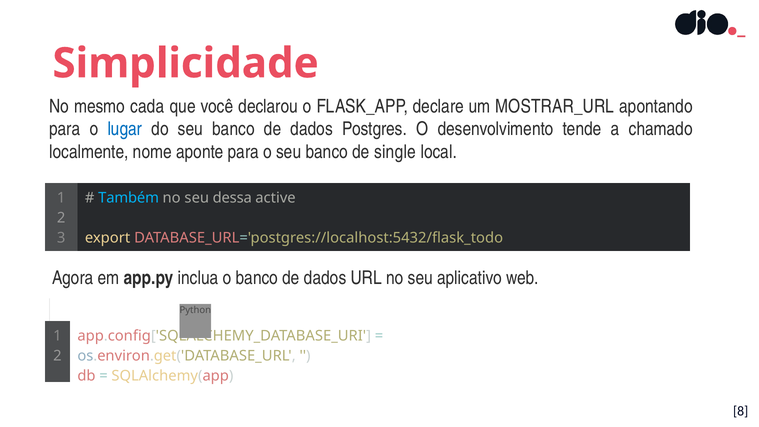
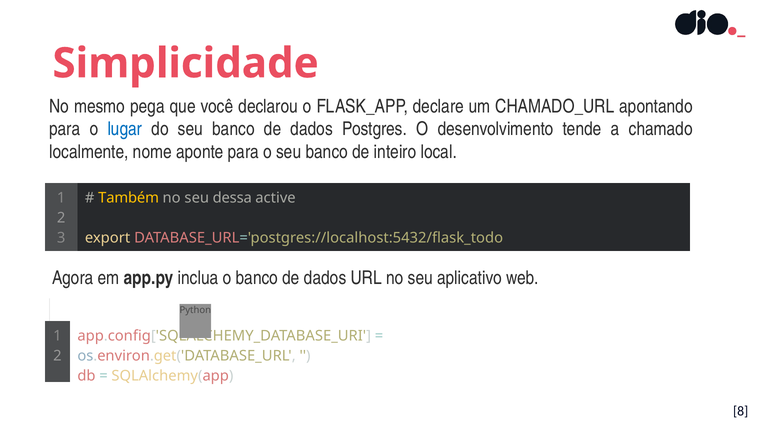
cada: cada -> pega (147, 106)
MOSTRAR_URL: MOSTRAR_URL -> CHAMADO_URL (555, 106)
single: single -> inteiro (395, 152)
Também colour: light blue -> yellow (129, 198)
